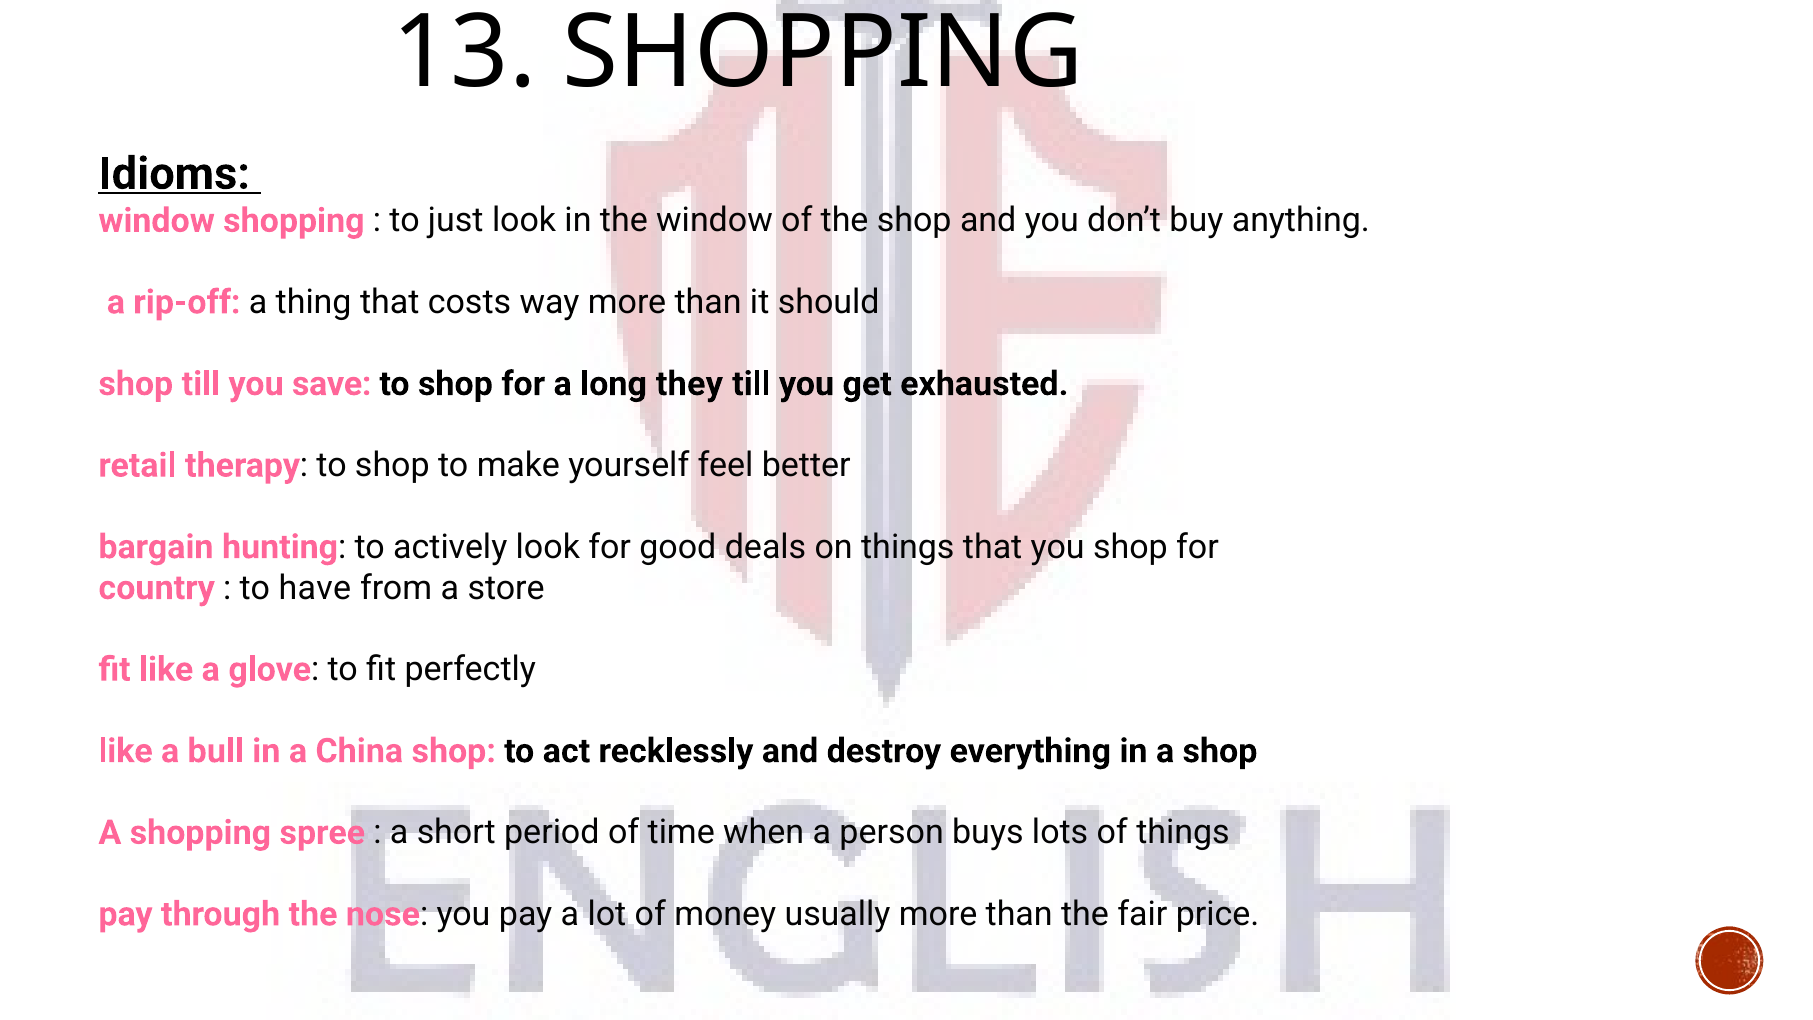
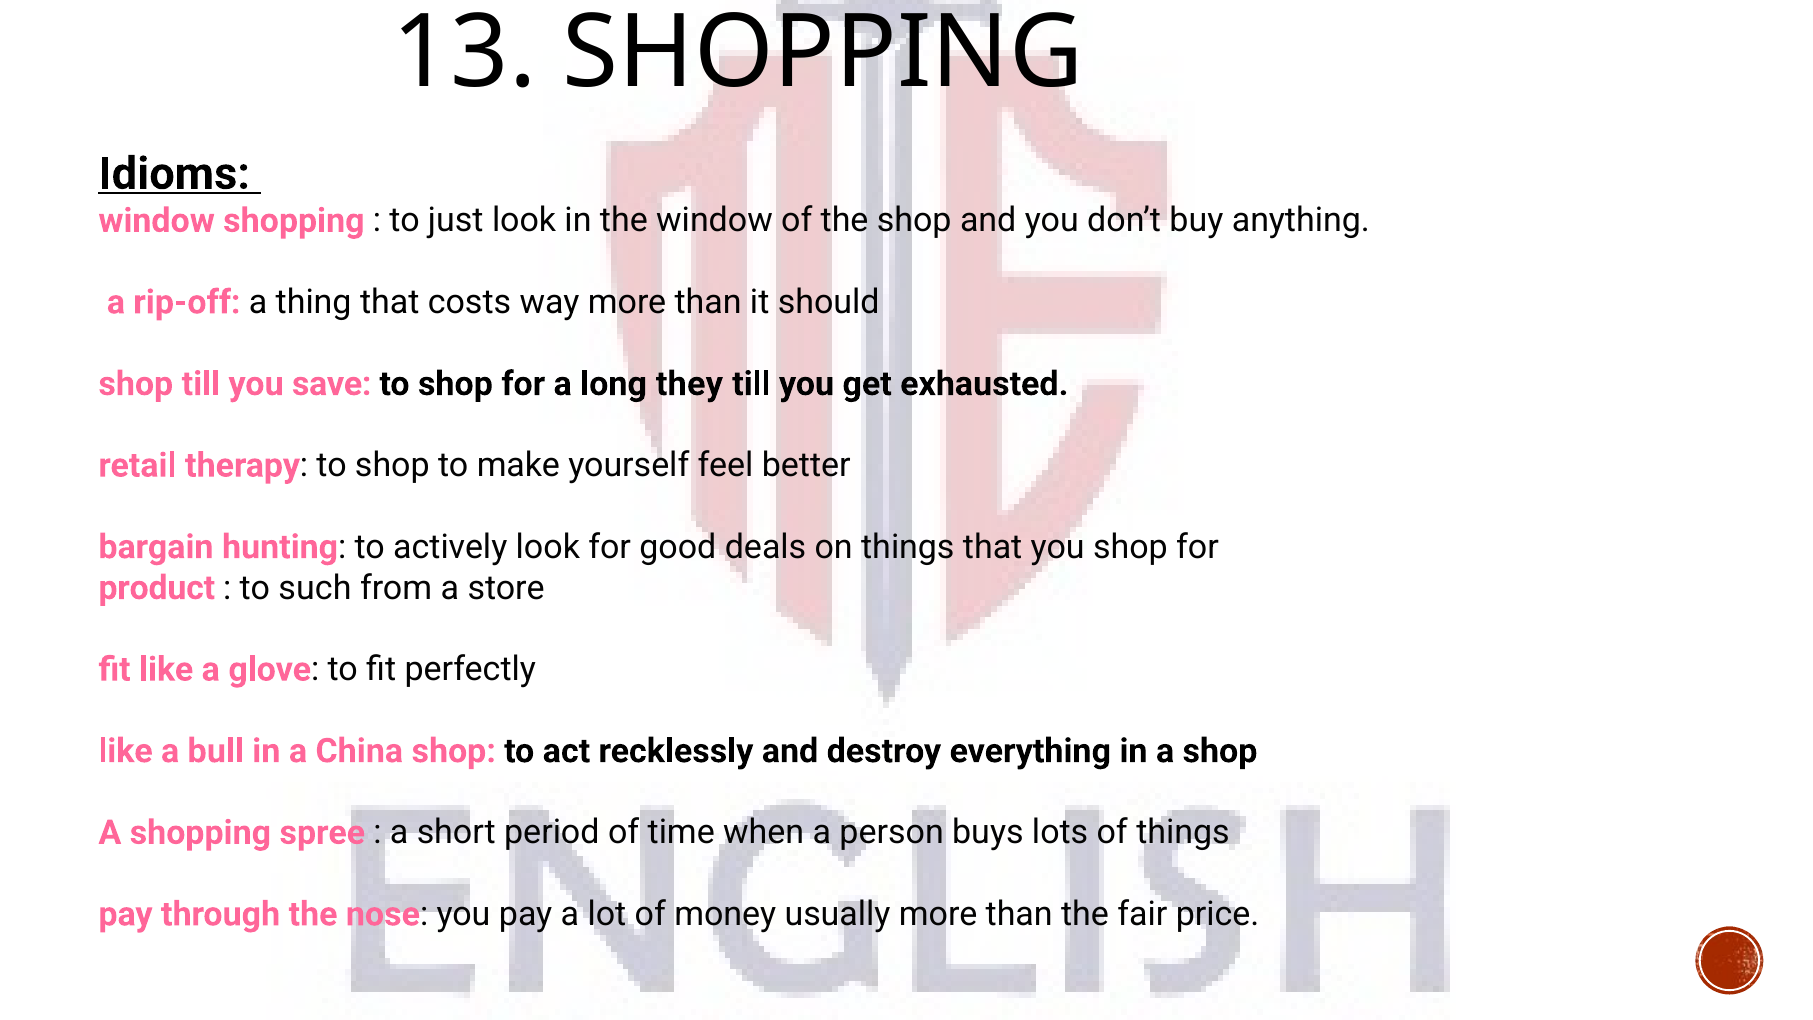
country: country -> product (157, 588)
have: have -> such (315, 588)
